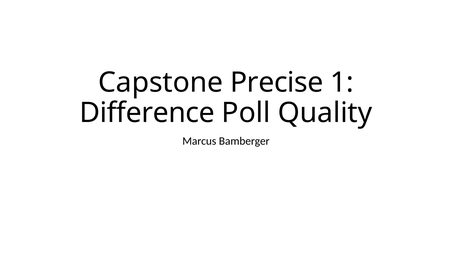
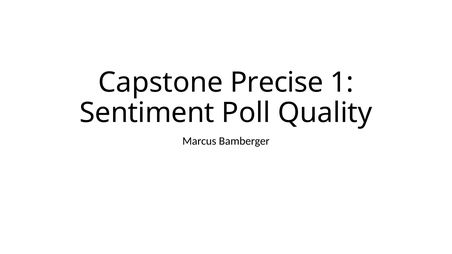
Difference: Difference -> Sentiment (147, 113)
